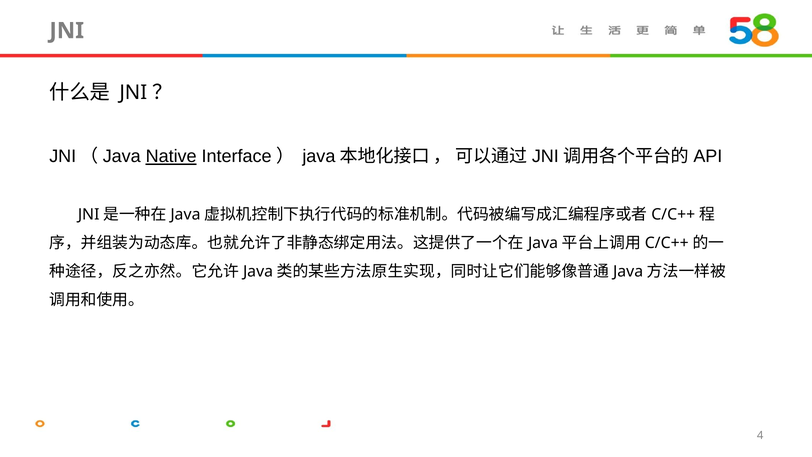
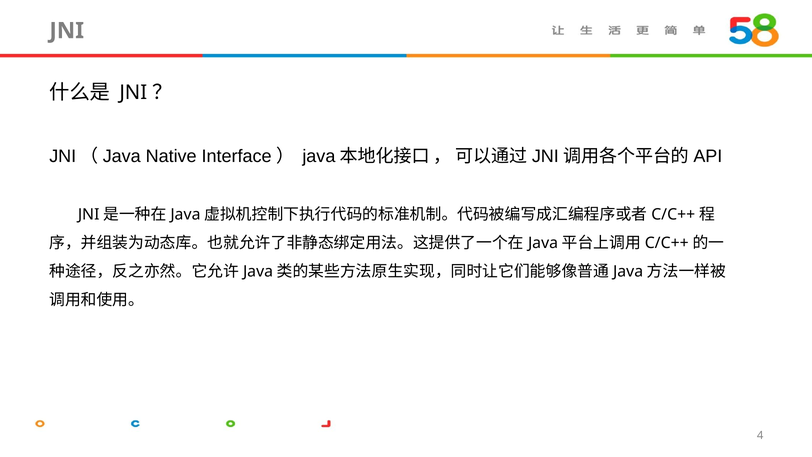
Native underline: present -> none (171, 156)
